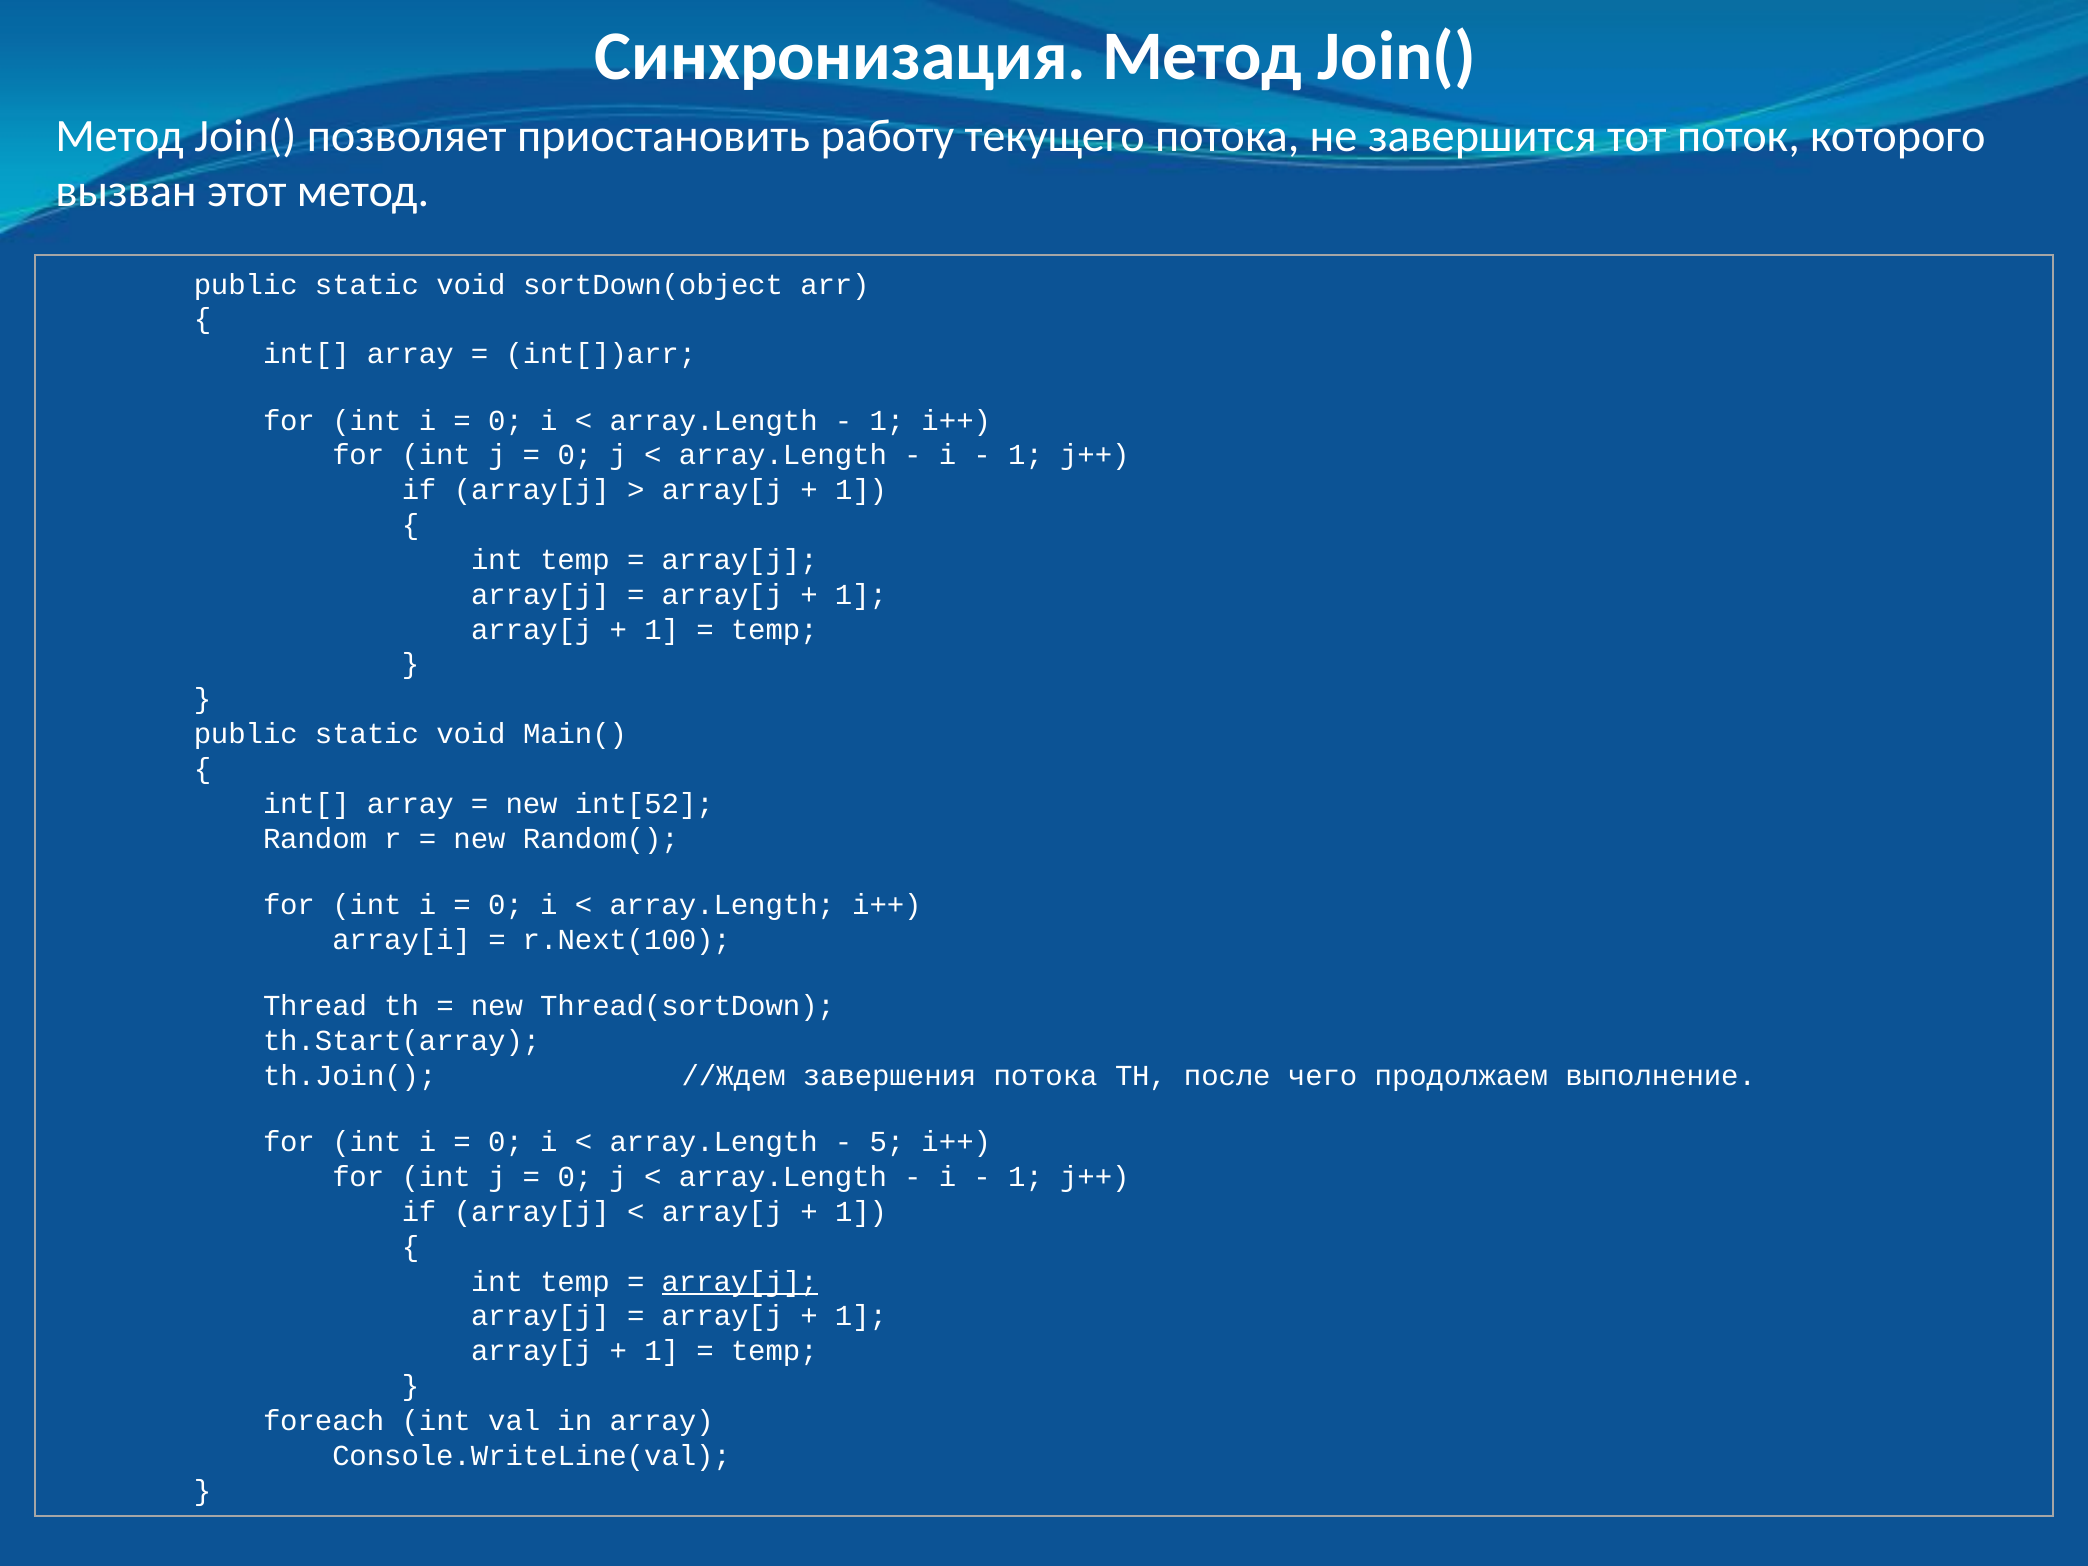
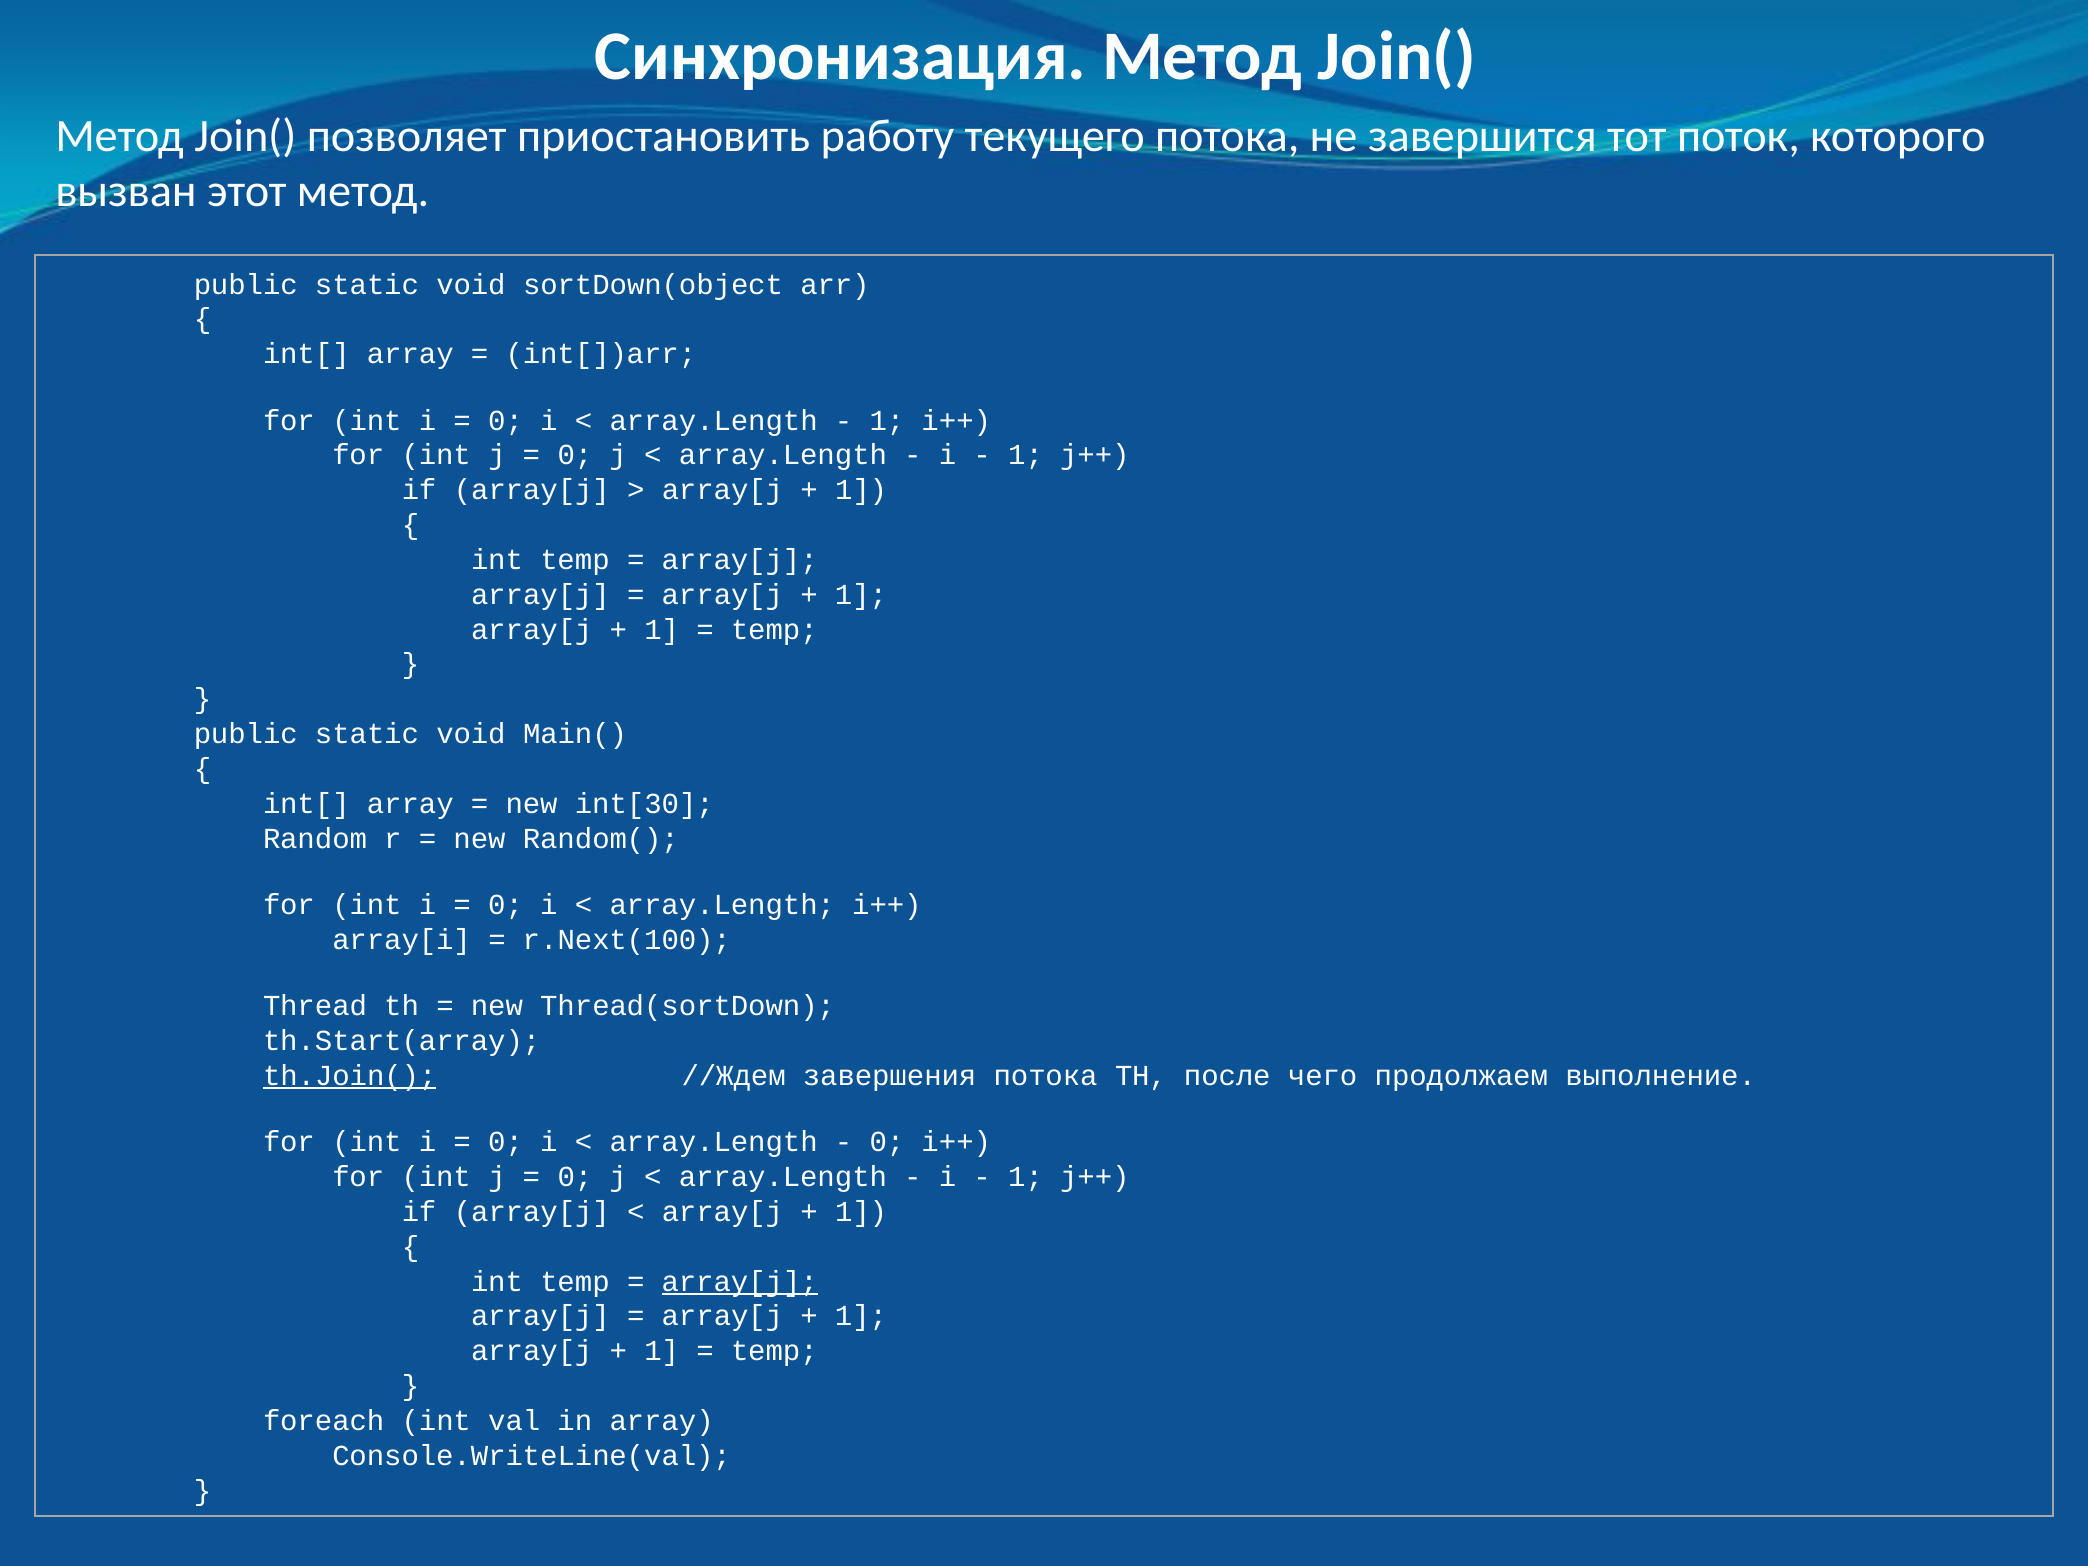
int[52: int[52 -> int[30 (644, 804)
th.Join( underline: none -> present (350, 1076)
5: 5 -> 0 (887, 1142)
